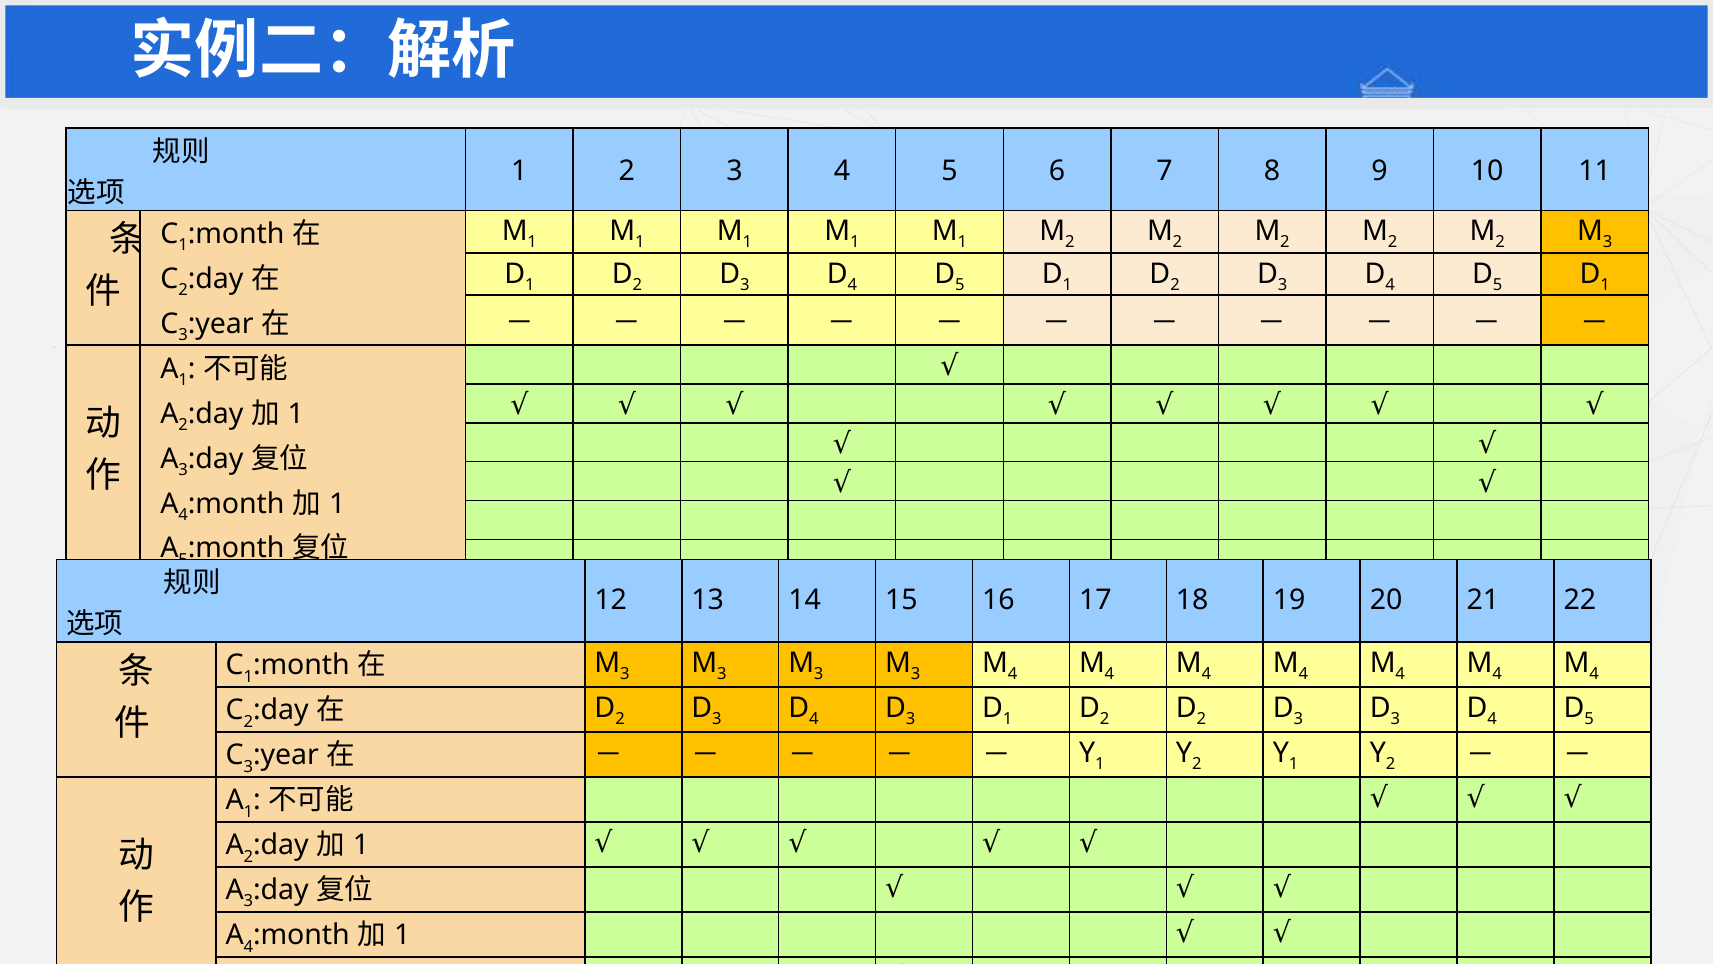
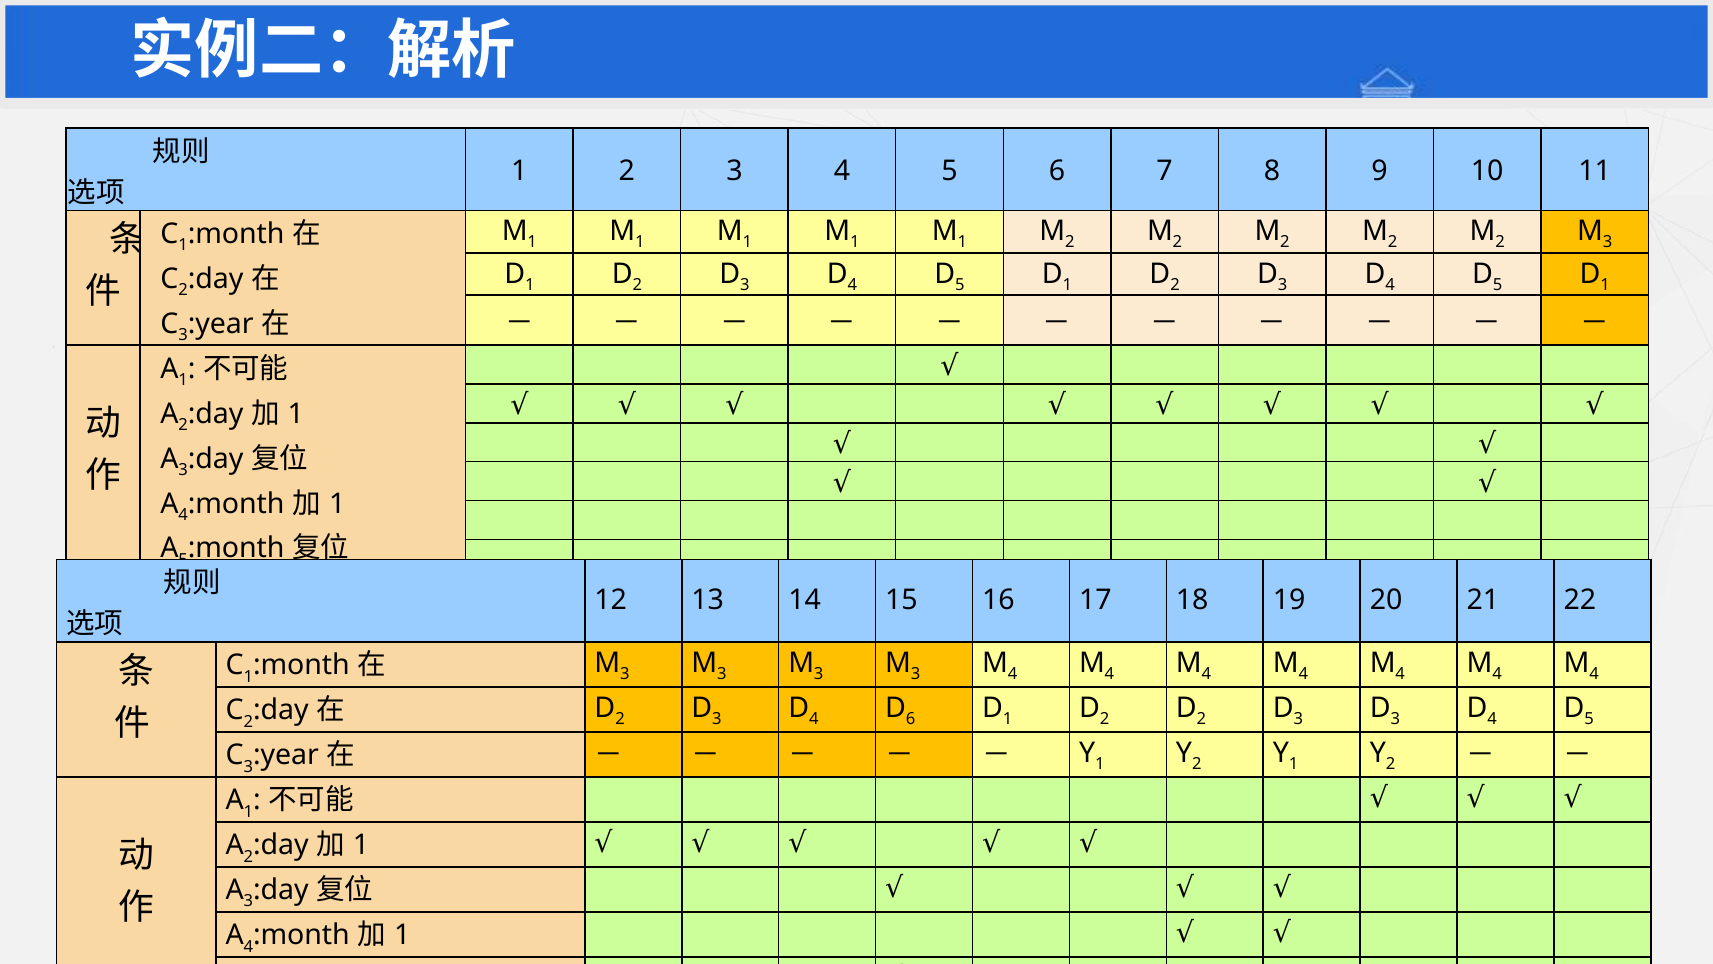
3: 3 -> 6 (911, 719)
